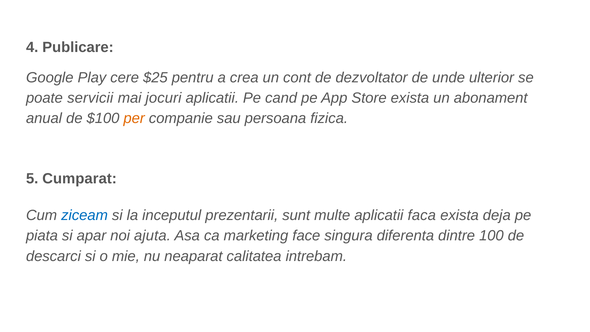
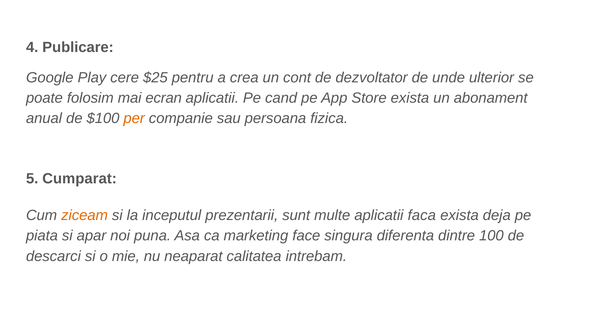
servicii: servicii -> folosim (90, 98)
jocuri: jocuri -> ecran (164, 98)
ziceam colour: blue -> orange (85, 215)
ajuta: ajuta -> puna (153, 236)
